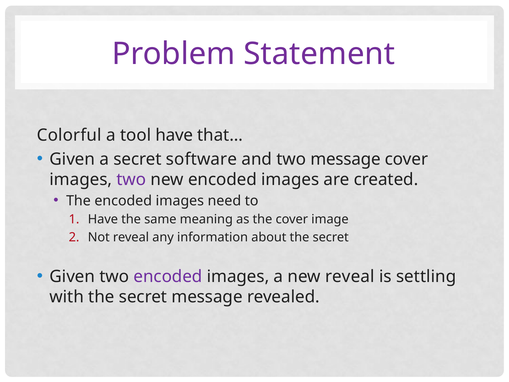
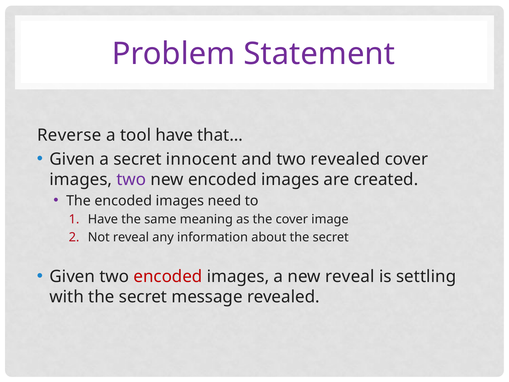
Colorful: Colorful -> Reverse (69, 135)
software: software -> innocent (201, 159)
two message: message -> revealed (345, 159)
encoded colour: purple -> red (168, 276)
